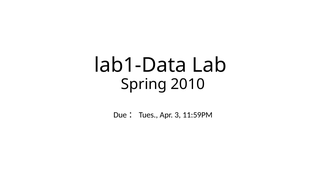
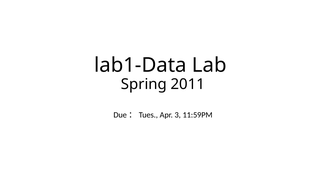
2010: 2010 -> 2011 (188, 84)
